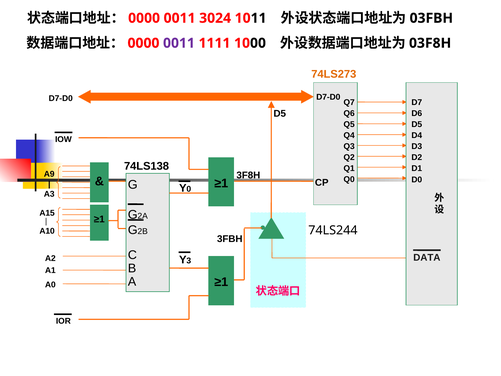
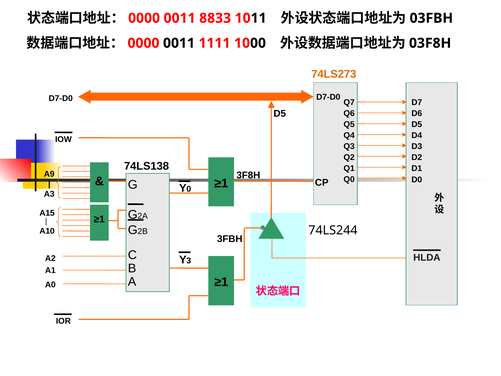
3024: 3024 -> 8833 (215, 18)
0011 colour: purple -> black (179, 43)
DATA: DATA -> HLDA (427, 257)
